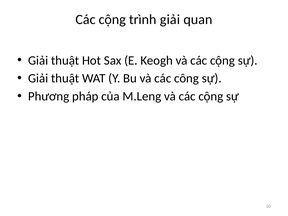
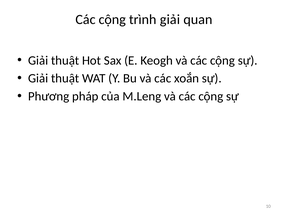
công: công -> xoắn (187, 78)
